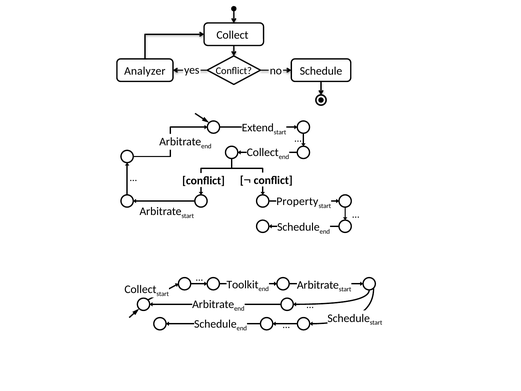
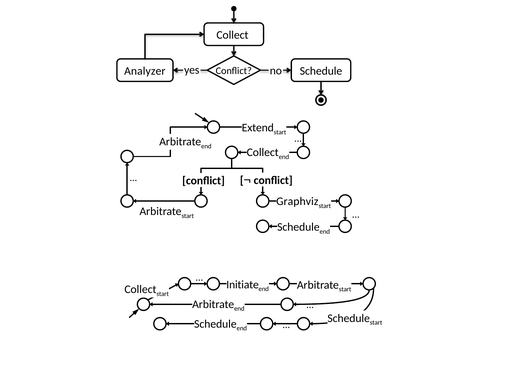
Property: Property -> Graphviz (297, 201)
Toolkit: Toolkit -> Initiate (243, 284)
